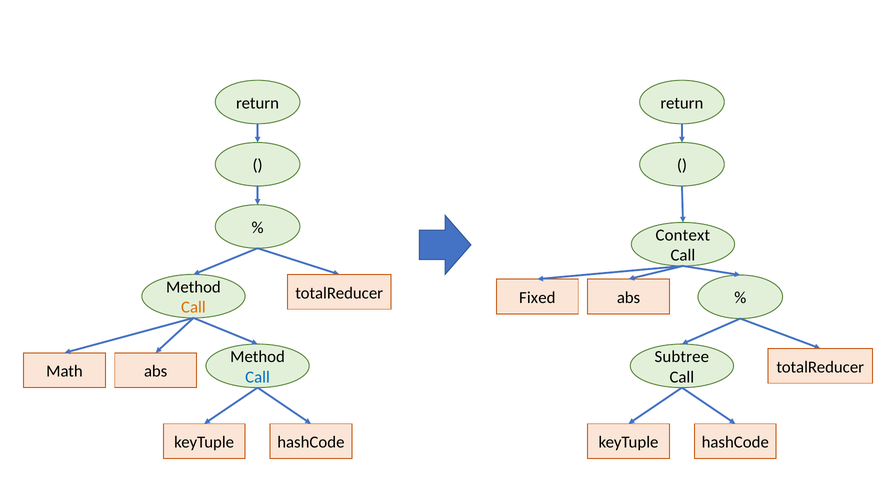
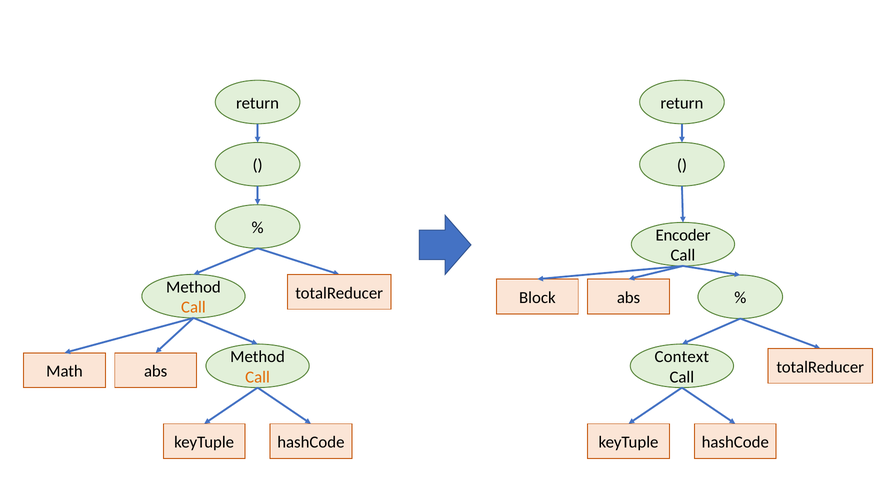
Context: Context -> Encoder (683, 235)
Fixed: Fixed -> Block (537, 298)
Subtree: Subtree -> Context (682, 357)
Call colour: blue -> orange (258, 377)
